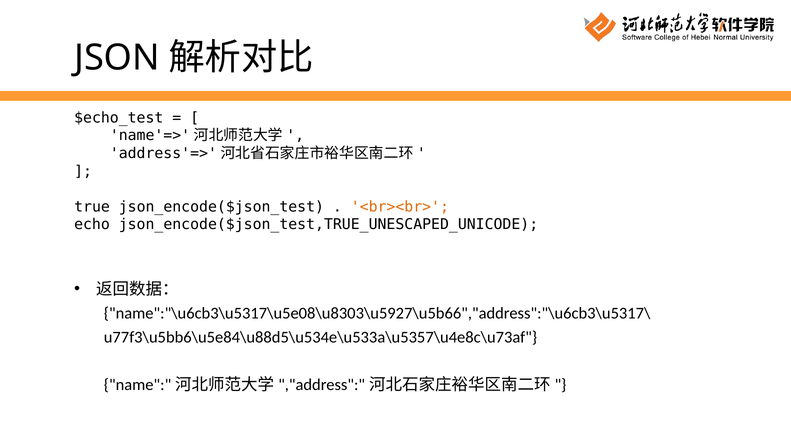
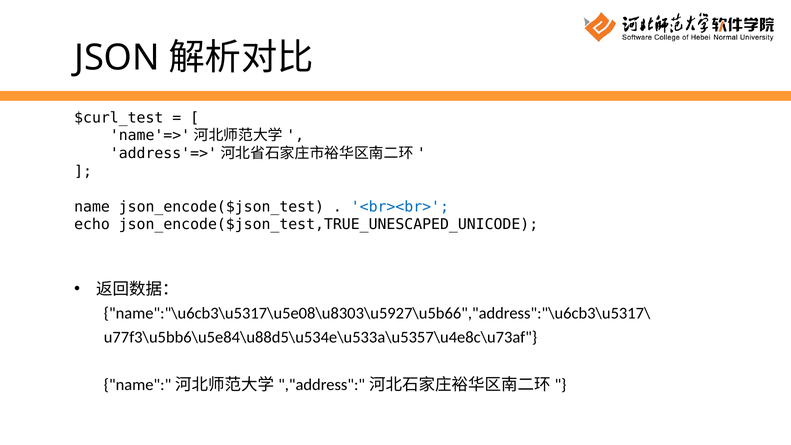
$echo_test: $echo_test -> $curl_test (119, 118)
true: true -> name (92, 207)
<br><br> colour: orange -> blue (400, 207)
